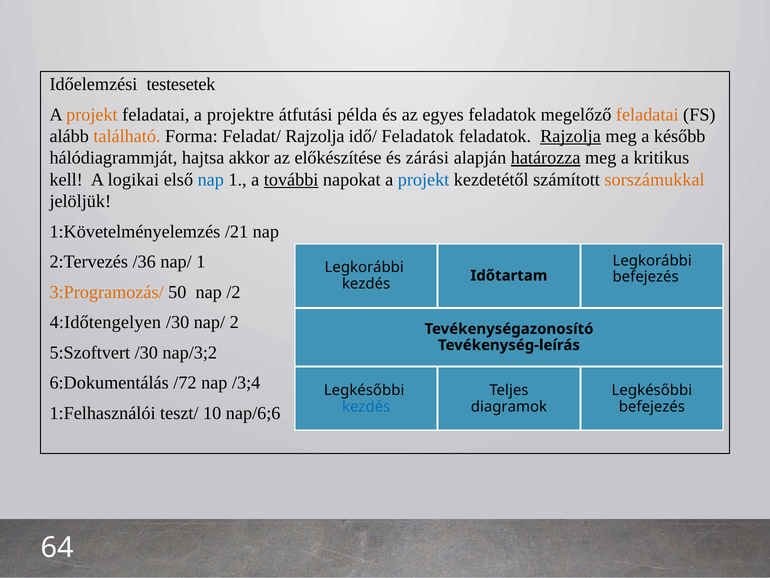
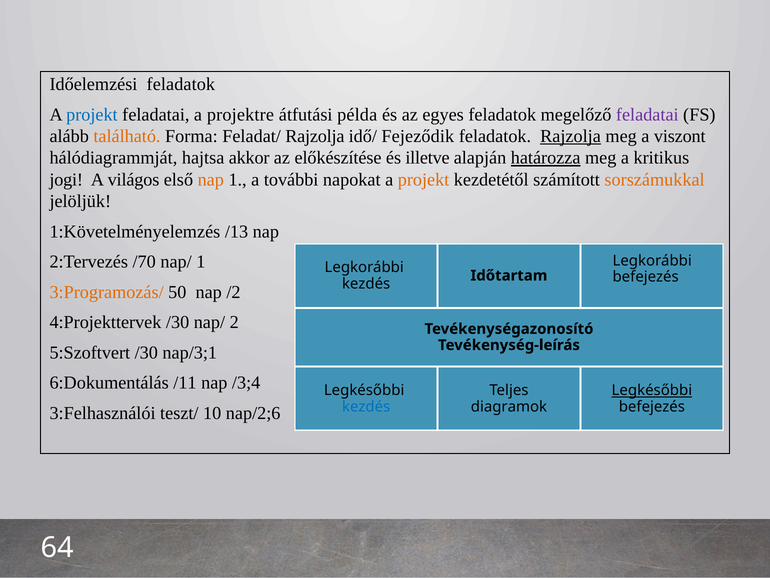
Időelemzési testesetek: testesetek -> feladatok (181, 84)
projekt colour: orange -> blue (92, 114)
feladatai colour: orange -> purple (647, 114)
idő/ Feladatok: Feladatok -> Fejeződik (418, 136)
később: később -> viszont (680, 136)
zárási: zárási -> illetve (428, 158)
kell: kell -> jogi (66, 179)
logikai: logikai -> világos (133, 179)
nap colour: blue -> orange (211, 179)
további underline: present -> none (291, 179)
projekt colour: blue -> orange (424, 179)
/21: /21 -> /13 (236, 231)
/36: /36 -> /70 (144, 262)
4:Időtengelyen: 4:Időtengelyen -> 4:Projekttervek (105, 322)
nap/3;2: nap/3;2 -> nap/3;1 (190, 352)
/72: /72 -> /11 (185, 382)
Legkésőbbi underline: none -> present (652, 390)
1:Felhasználói: 1:Felhasználói -> 3:Felhasználói (103, 413)
nap/6;6: nap/6;6 -> nap/2;6 (253, 413)
